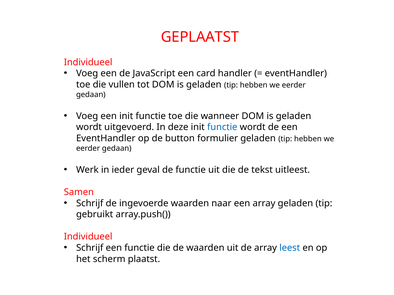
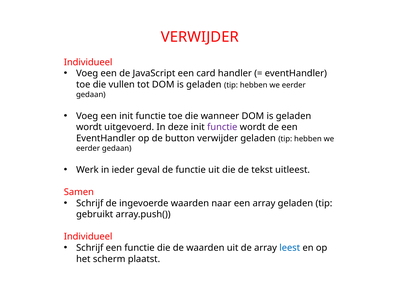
GEPLAATST: GEPLAATST -> VERWIJDER (200, 37)
functie colour: blue -> purple (222, 127)
button formulier: formulier -> verwijder (218, 139)
